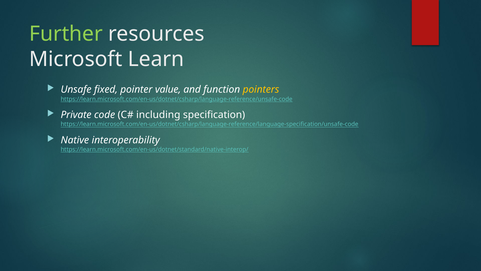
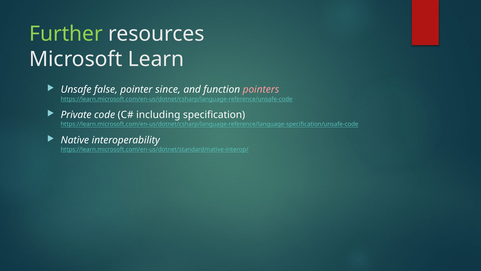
fixed: fixed -> false (106, 90)
value: value -> since (168, 90)
pointers colour: yellow -> pink (261, 90)
